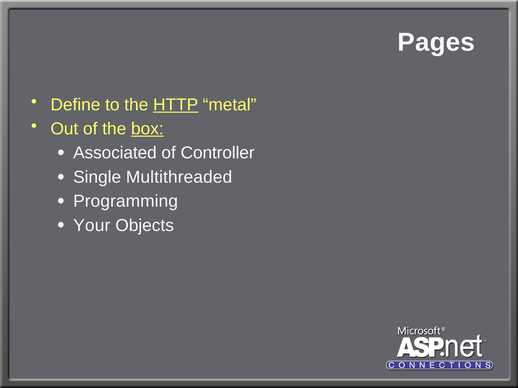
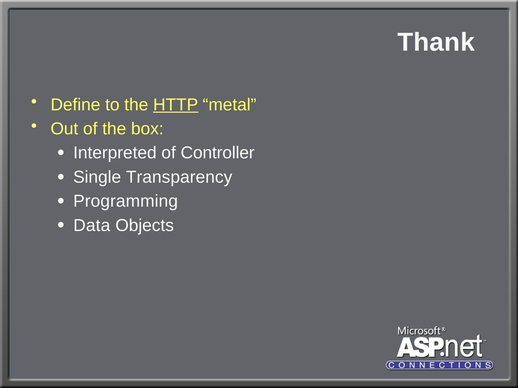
Pages: Pages -> Thank (436, 42)
box underline: present -> none (147, 129)
Associated: Associated -> Interpreted (115, 153)
Multithreaded: Multithreaded -> Transparency (179, 177)
Your: Your -> Data (92, 226)
